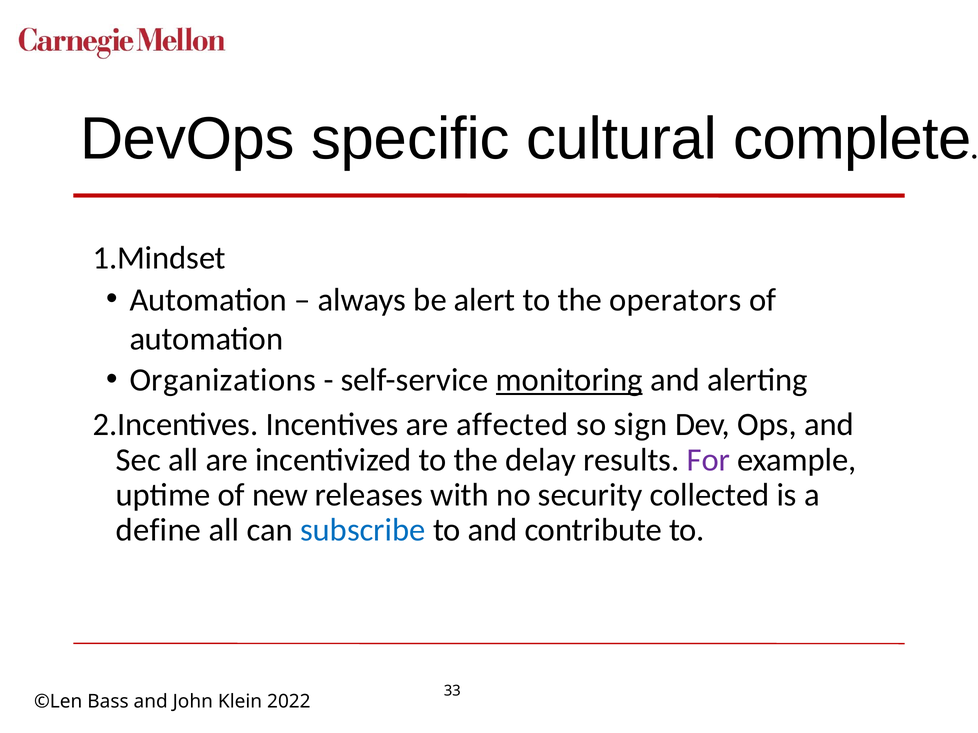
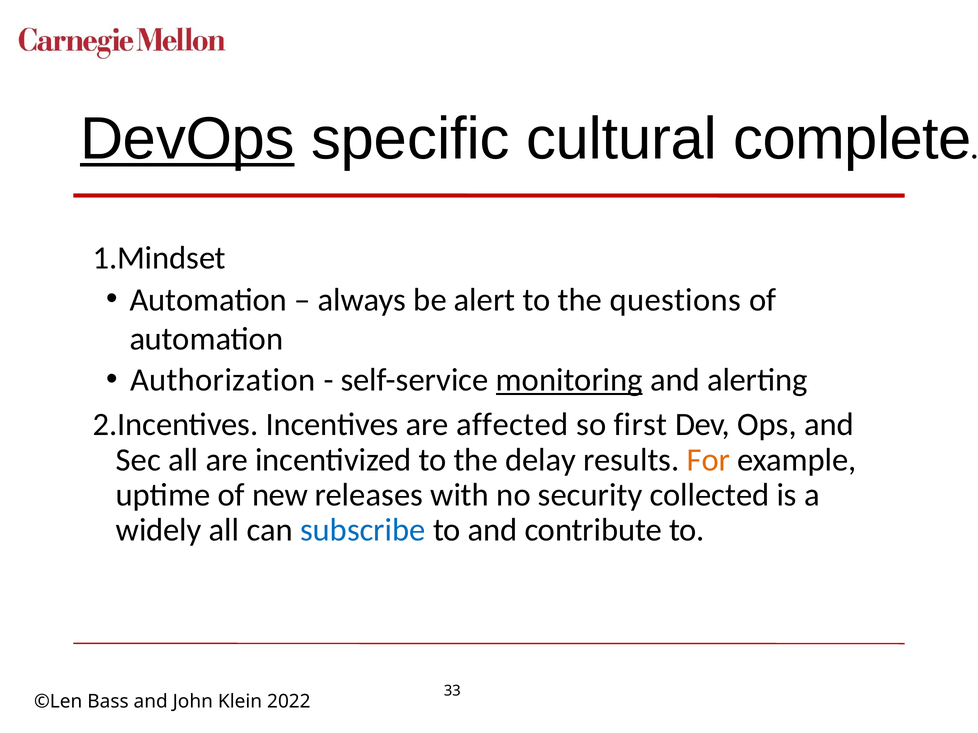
DevOps underline: none -> present (187, 139)
operators: operators -> questions (675, 300)
Organizations: Organizations -> Authorization (223, 380)
sign: sign -> first (640, 425)
For colour: purple -> orange (708, 460)
define: define -> widely (159, 531)
